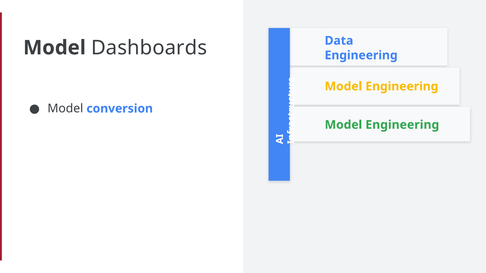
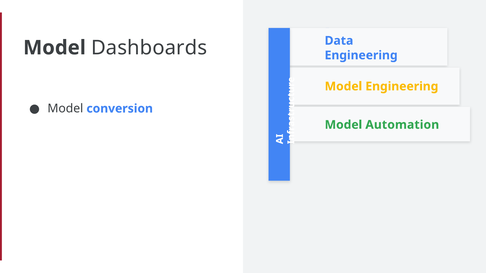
Engineering: Engineering -> Automation (402, 125)
